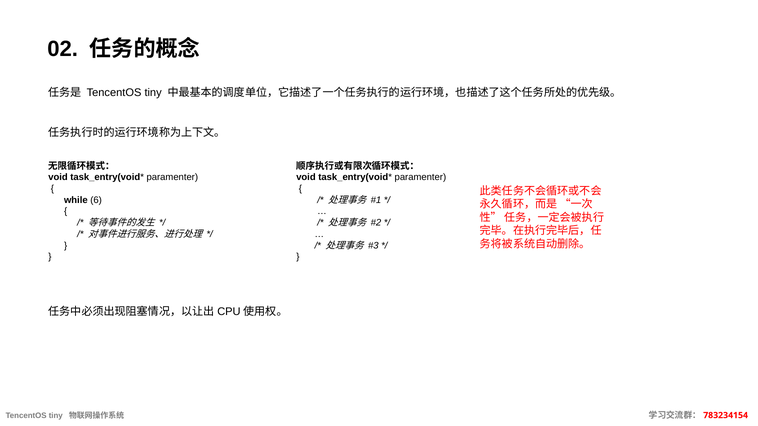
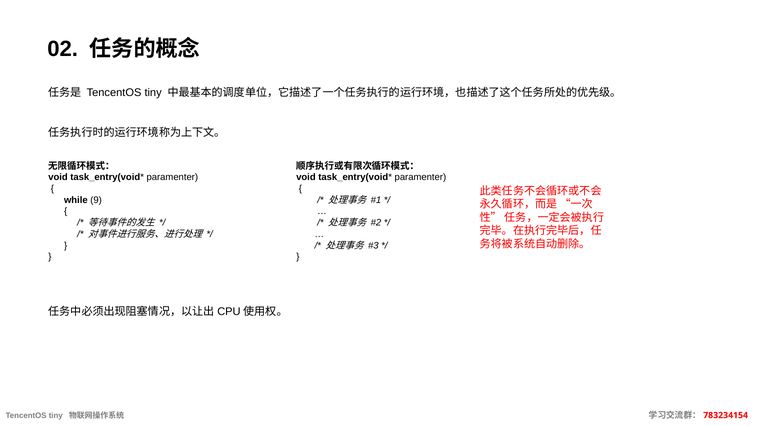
6: 6 -> 9 (96, 200)
